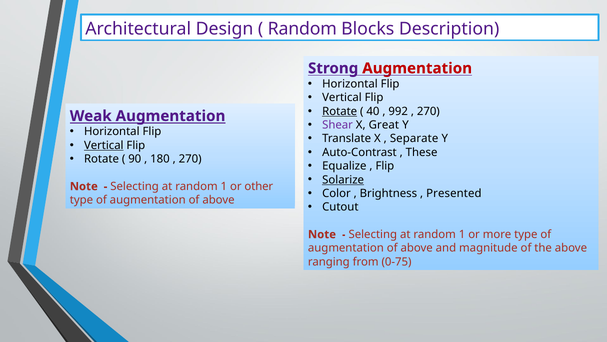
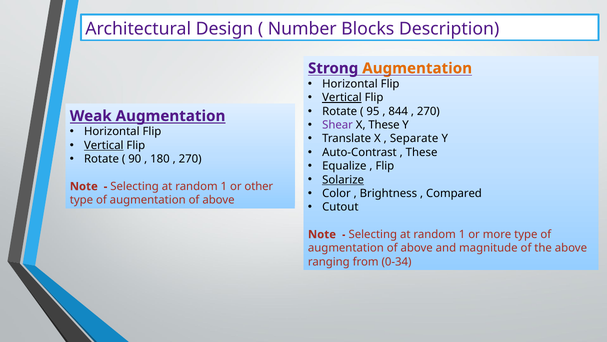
Random: Random -> Number (302, 29)
Augmentation colour: red -> orange (417, 68)
Vertical underline: none -> present (342, 98)
Rotate underline: present -> none (340, 111)
40: 40 -> 95 (373, 111)
992: 992 -> 844 (398, 111)
X Great: Great -> These (384, 125)
Presented: Presented -> Compared (454, 193)
0-75: 0-75 -> 0-34 (397, 261)
